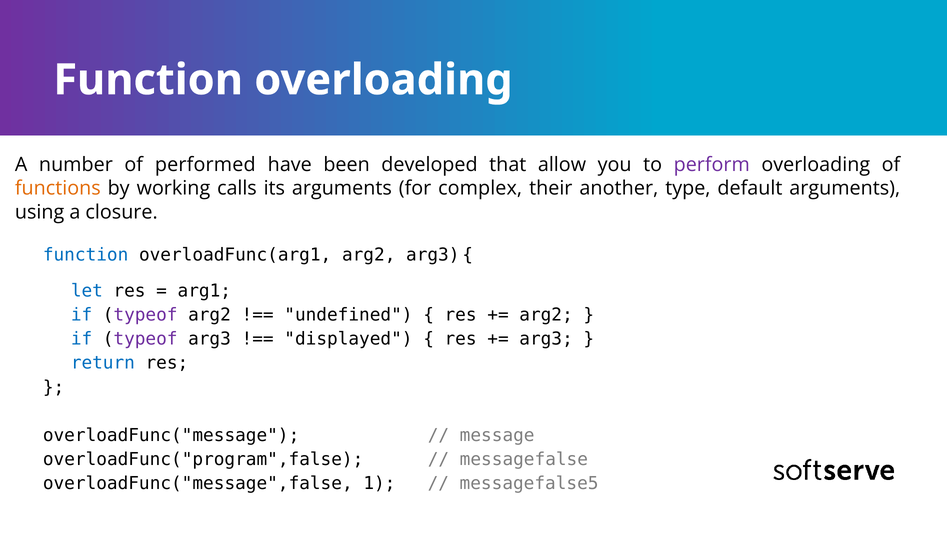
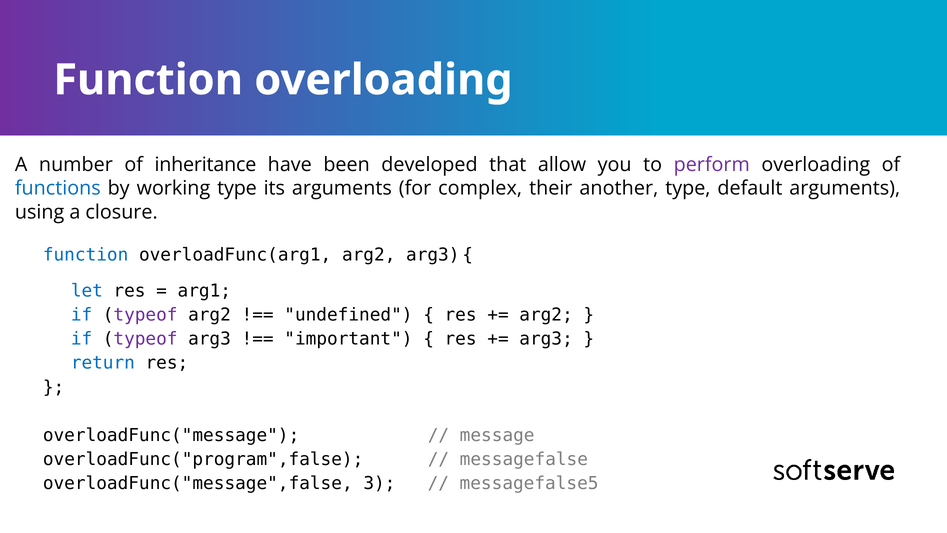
performed: performed -> inheritance (205, 165)
functions colour: orange -> blue (58, 188)
working calls: calls -> type (237, 188)
displayed: displayed -> important (348, 339)
1: 1 -> 3 (379, 483)
